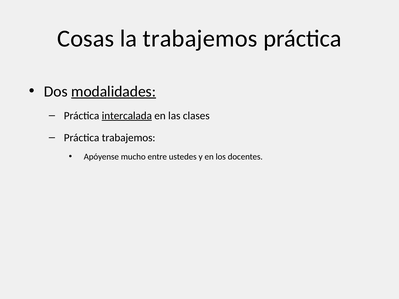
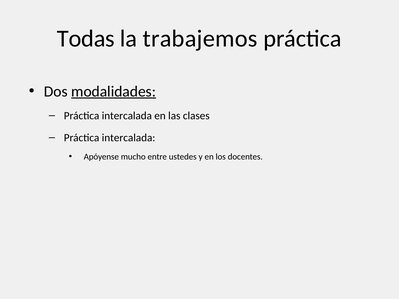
Cosas: Cosas -> Todas (86, 39)
intercalada underline: present -> none (127, 116)
trabajemos: trabajemos -> intercalada (129, 138)
